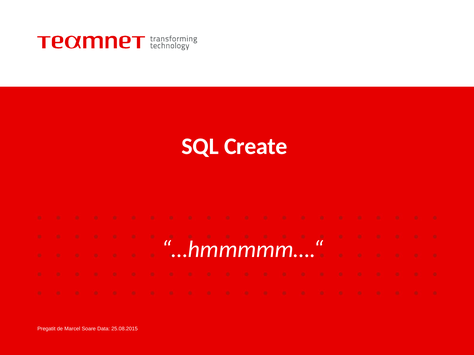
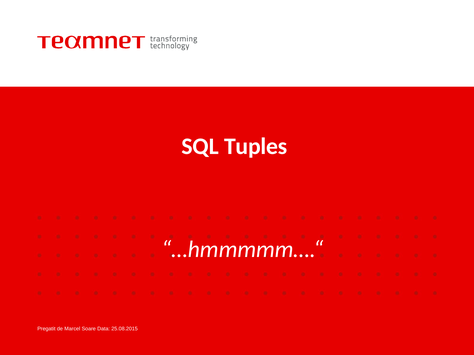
Create: Create -> Tuples (256, 147)
